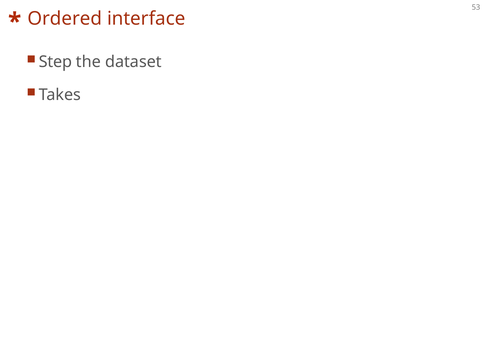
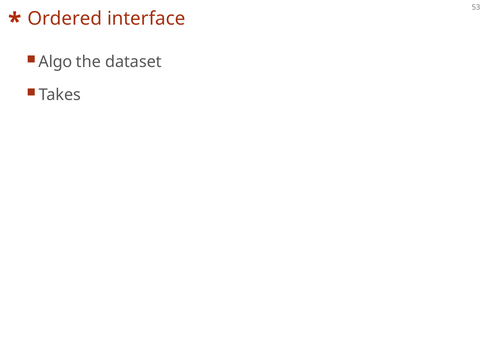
Step: Step -> Algo (55, 62)
